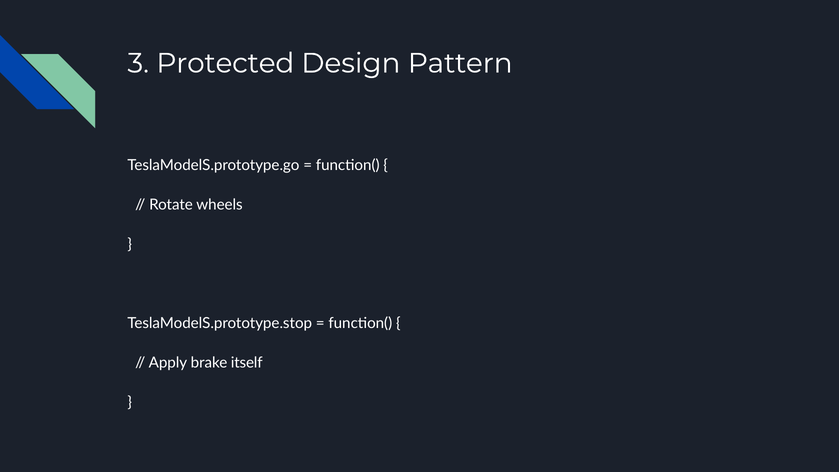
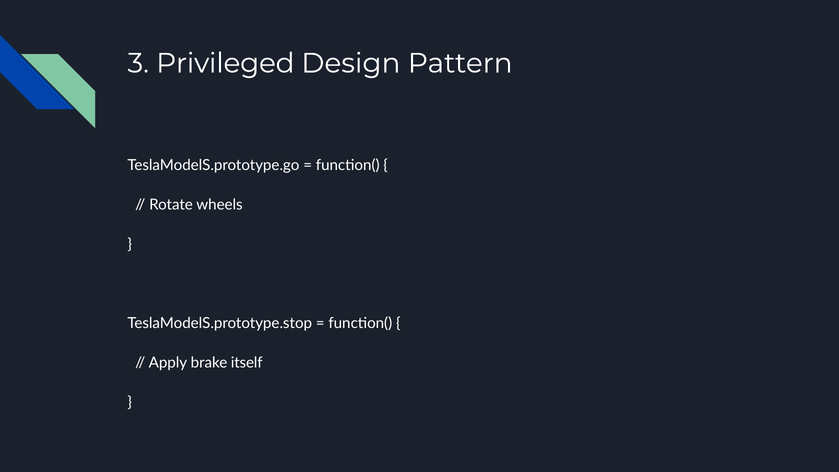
Protected: Protected -> Privileged (225, 63)
